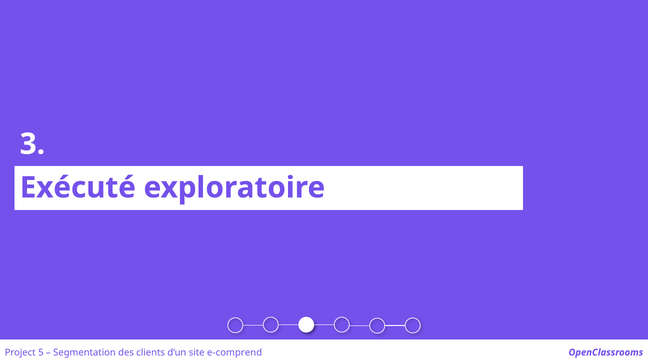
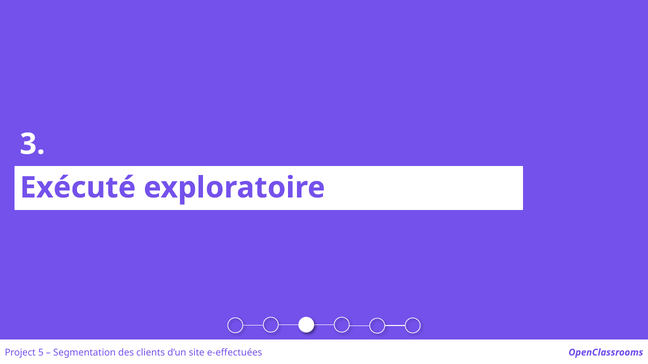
e-comprend: e-comprend -> e-effectuées (235, 353)
